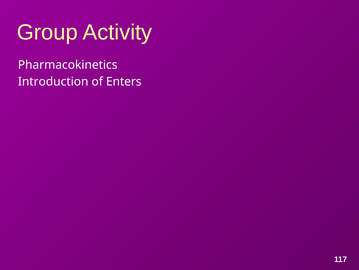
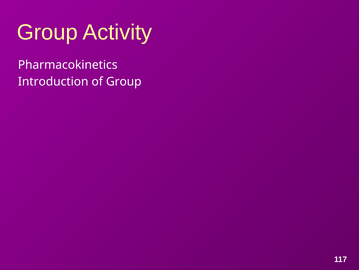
of Enters: Enters -> Group (124, 81)
